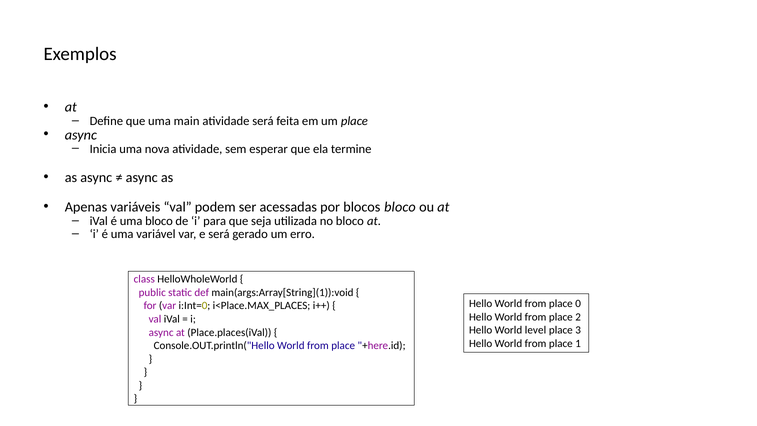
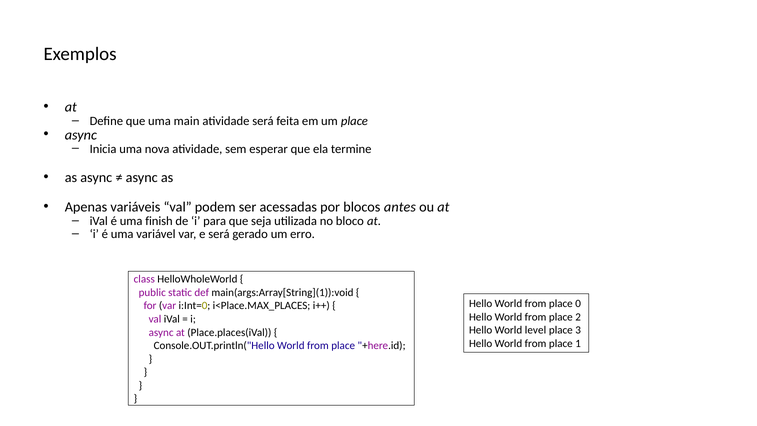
blocos bloco: bloco -> antes (400, 207)
uma bloco: bloco -> finish (159, 221)
